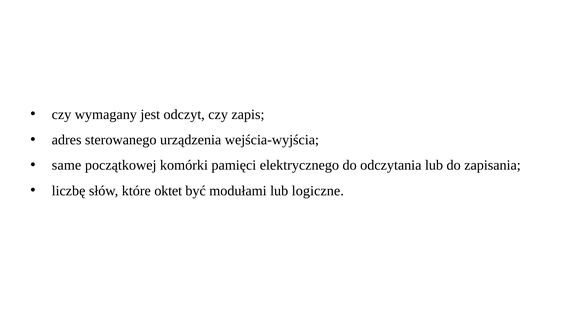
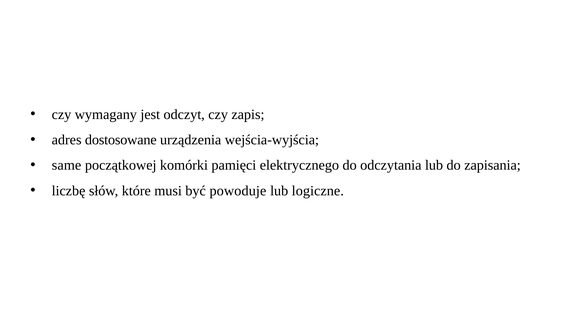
sterowanego: sterowanego -> dostosowane (121, 140)
oktet: oktet -> musi (168, 191)
modułami: modułami -> powoduje (238, 191)
